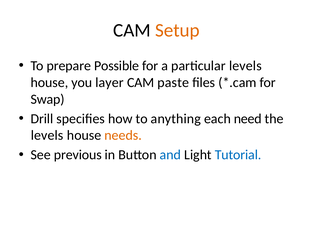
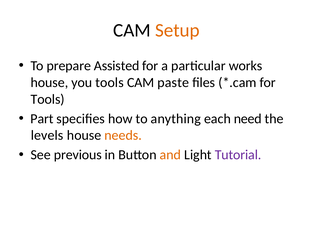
Possible: Possible -> Assisted (117, 66)
particular levels: levels -> works (246, 66)
you layer: layer -> tools (110, 82)
Swap: Swap -> Tools (48, 99)
Drill: Drill -> Part (42, 119)
and colour: blue -> orange (170, 155)
Tutorial colour: blue -> purple (238, 155)
